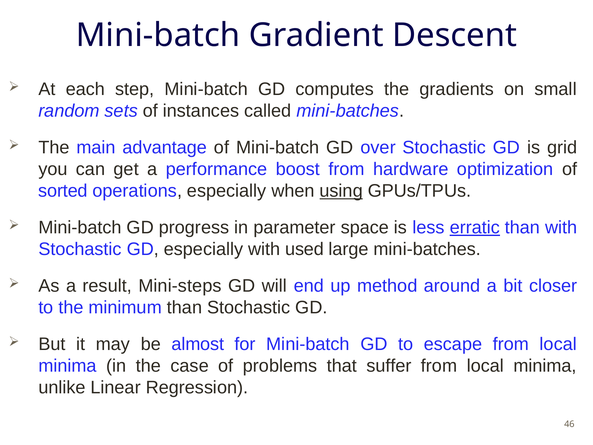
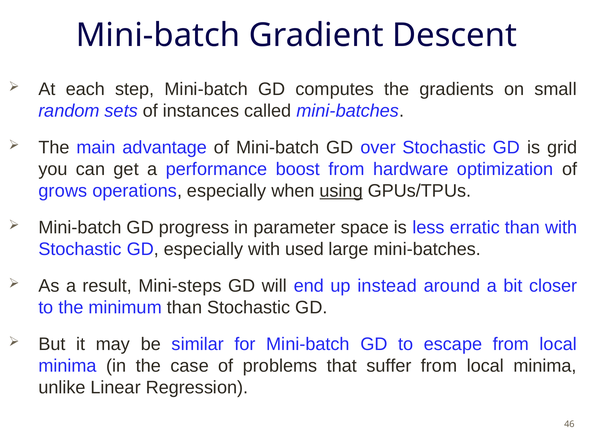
sorted: sorted -> grows (63, 191)
erratic underline: present -> none (475, 227)
method: method -> instead (387, 286)
almost: almost -> similar (198, 344)
